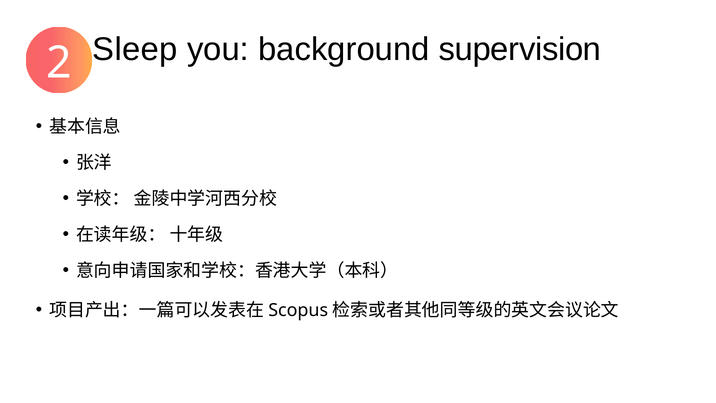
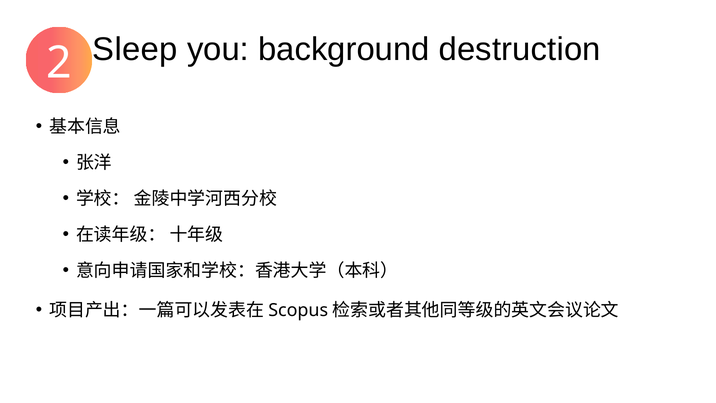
supervision: supervision -> destruction (520, 49)
